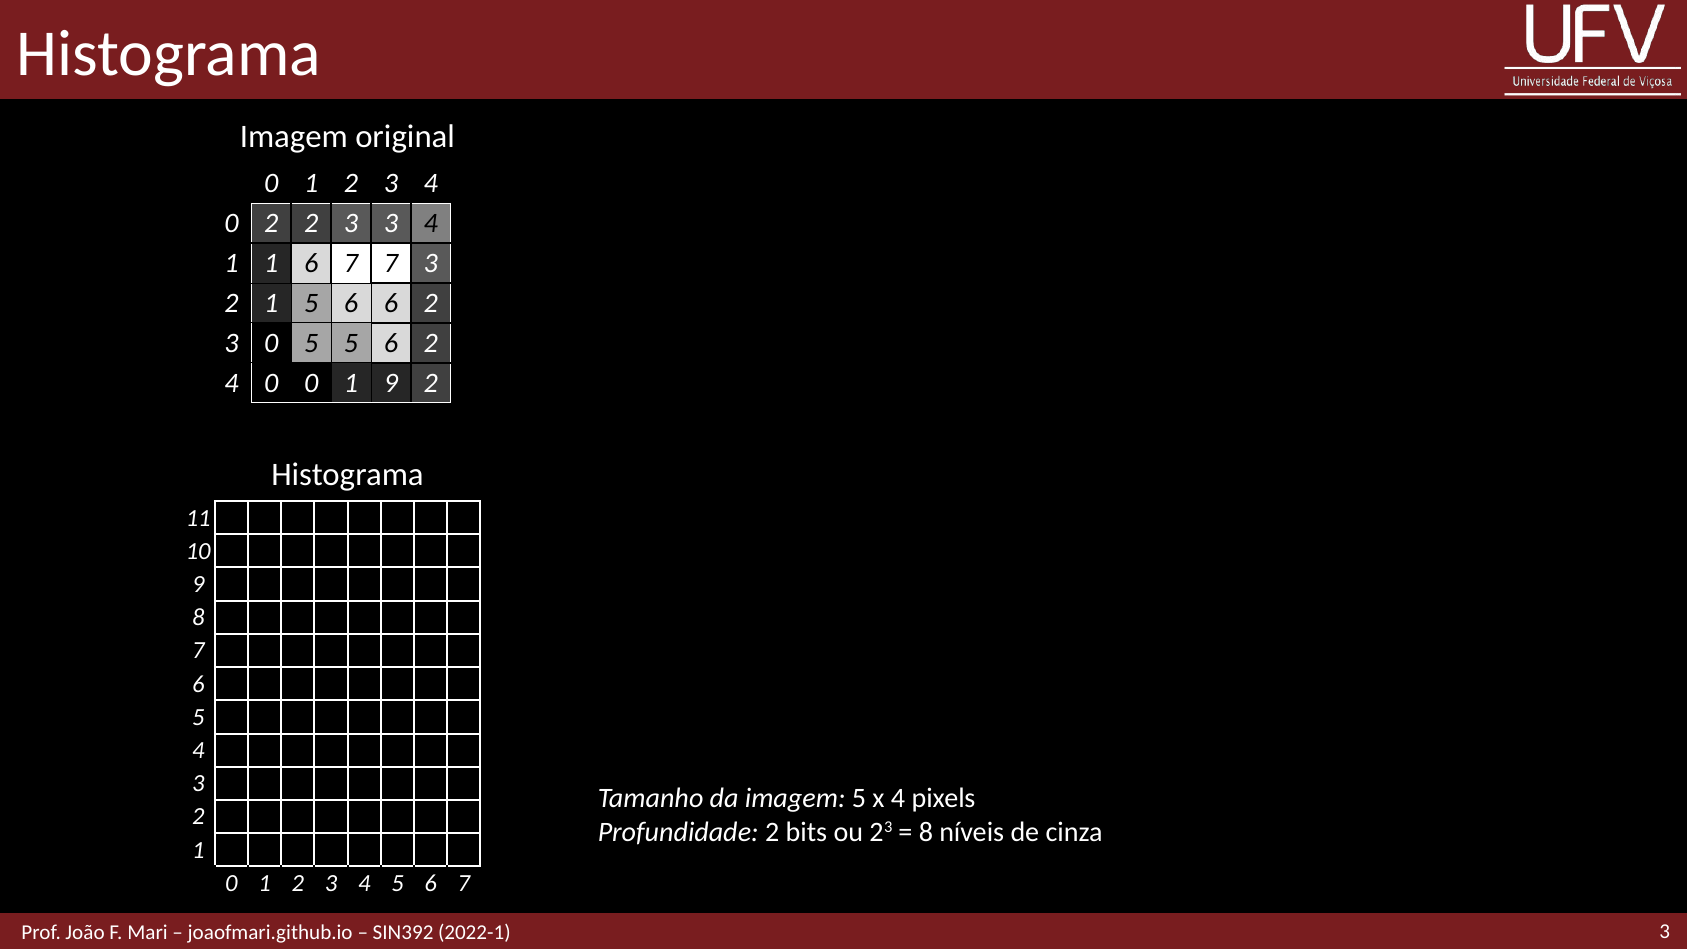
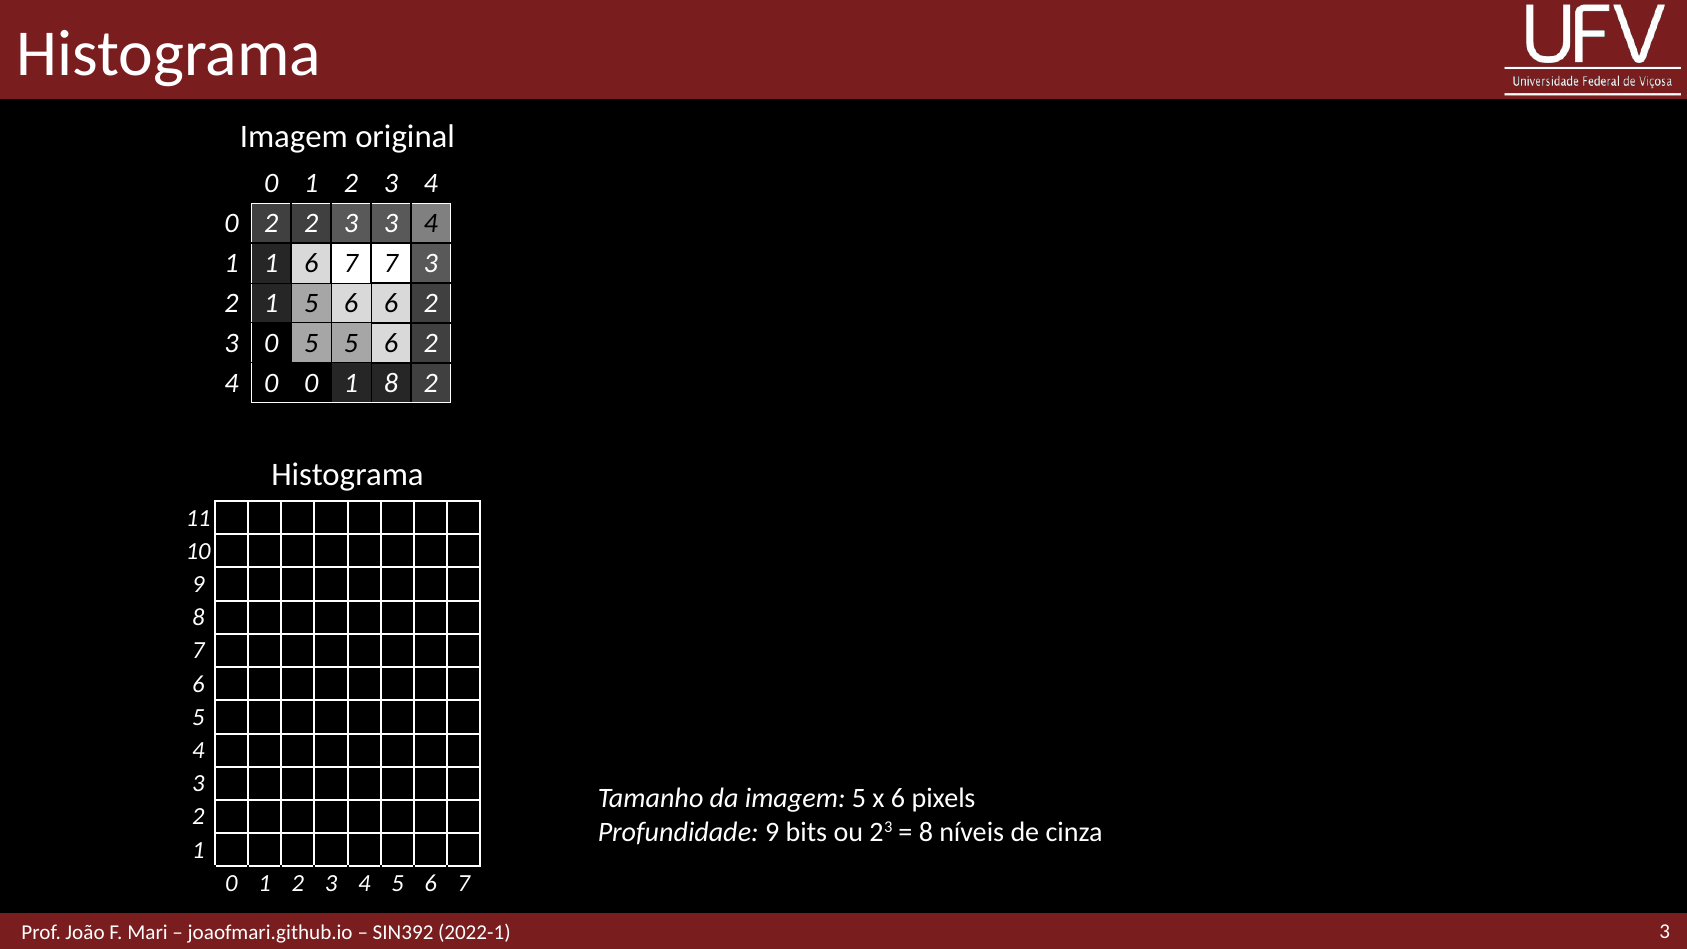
1 9: 9 -> 8 (391, 383)
x 4: 4 -> 6 (898, 798)
Profundidade 2: 2 -> 9 (772, 832)
